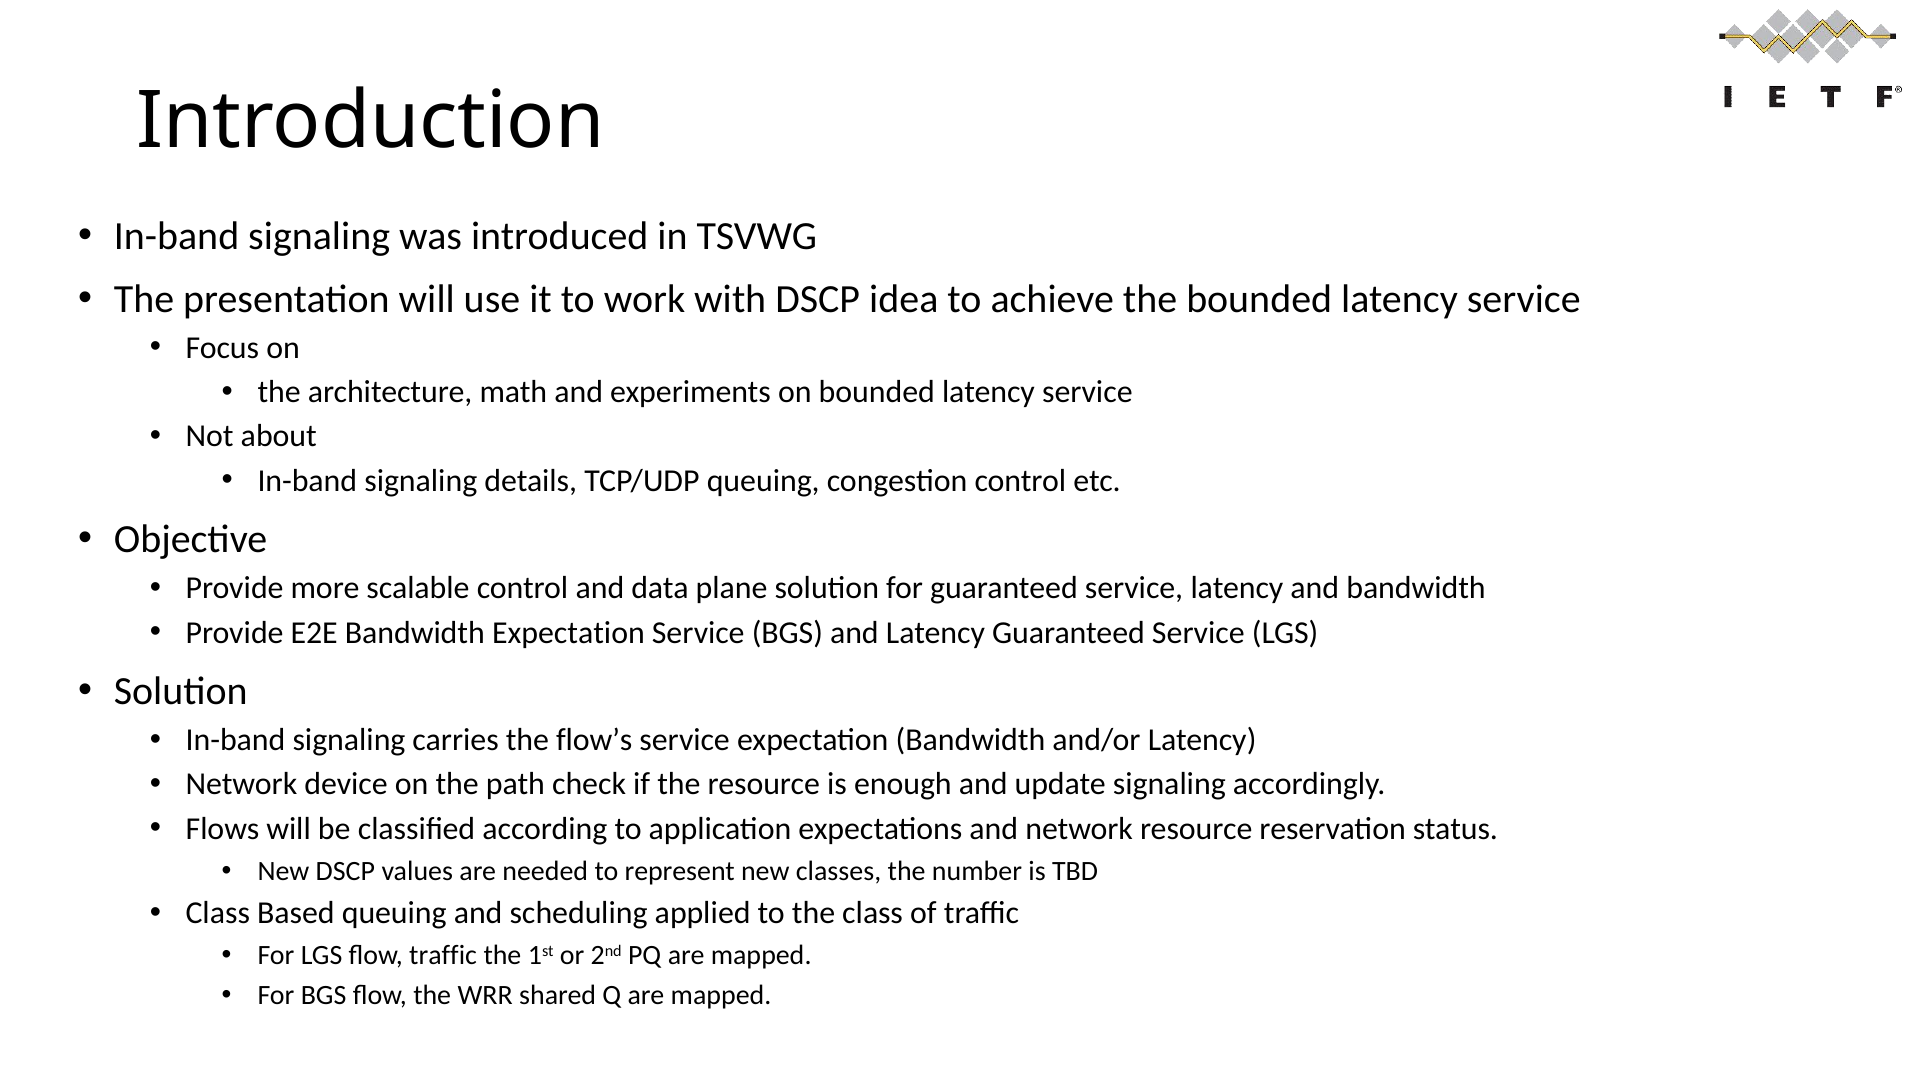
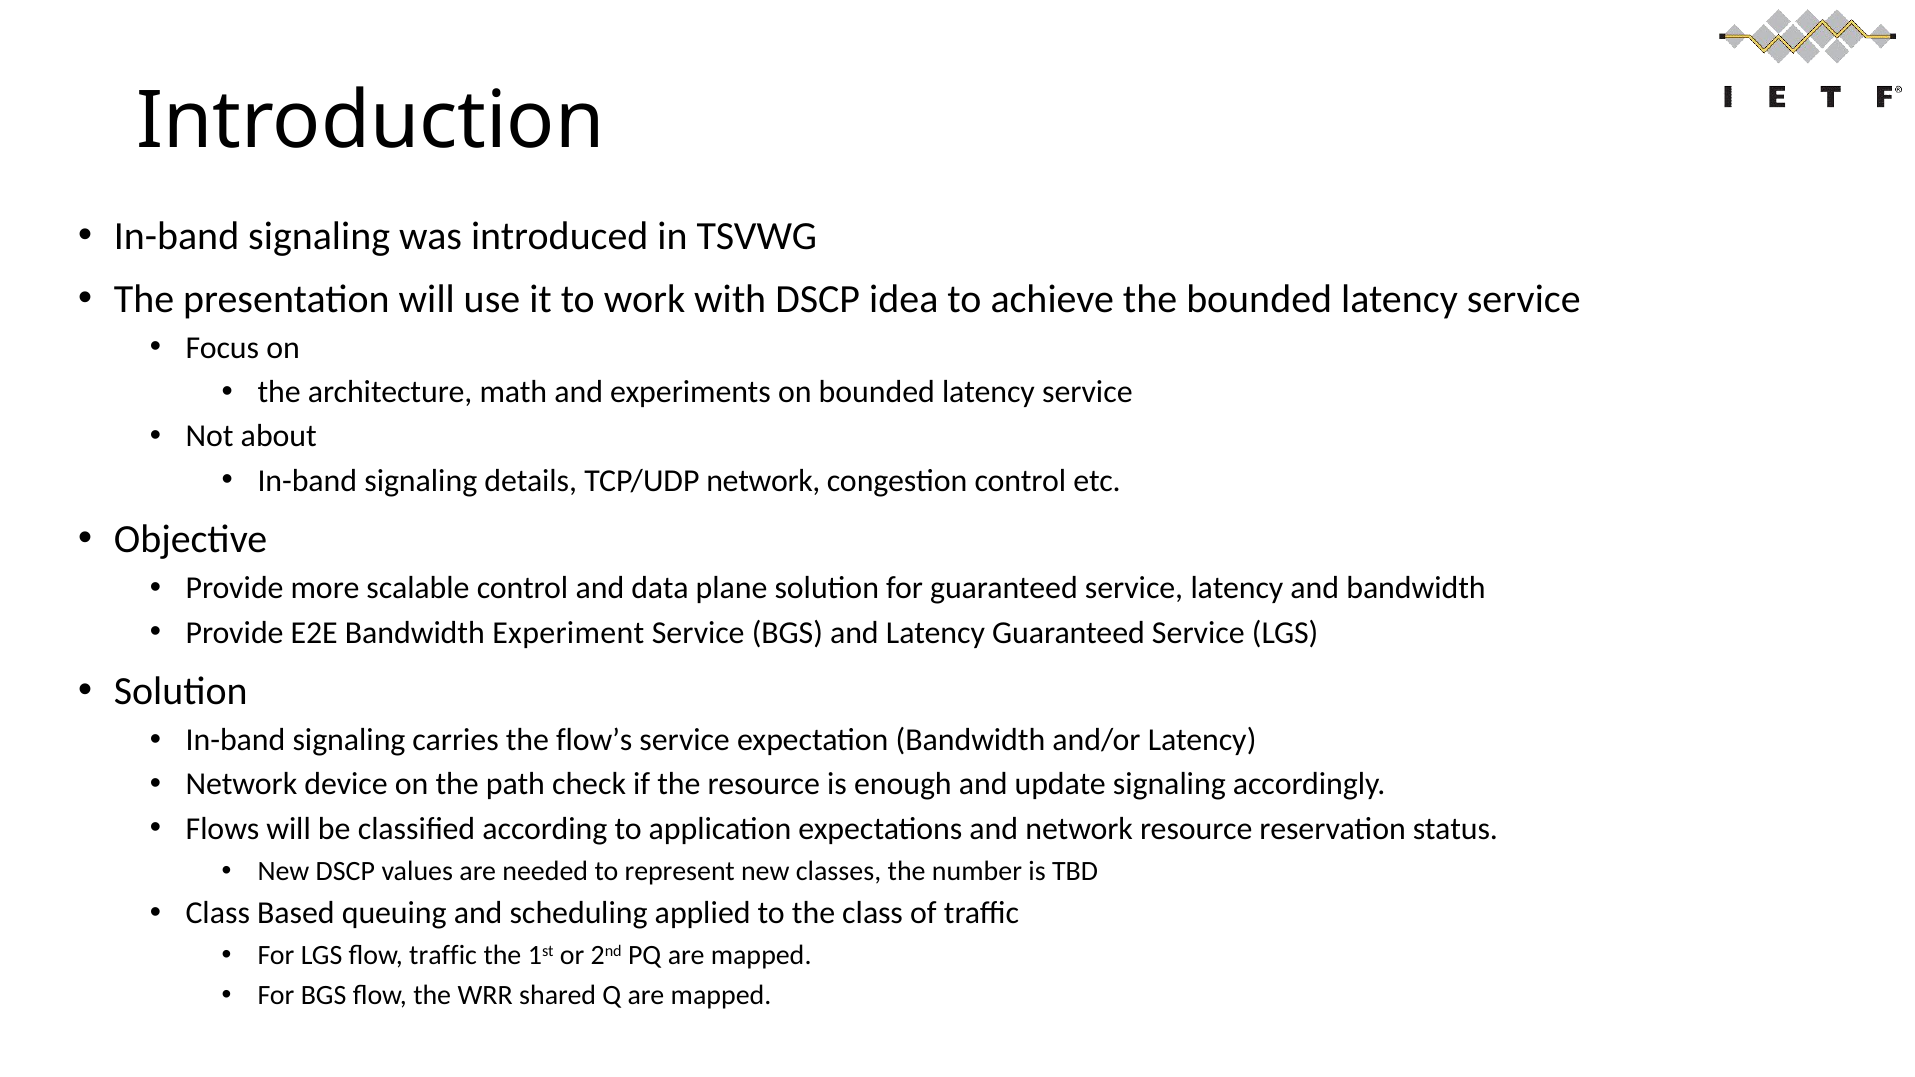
TCP/UDP queuing: queuing -> network (763, 481)
Bandwidth Expectation: Expectation -> Experiment (568, 633)
